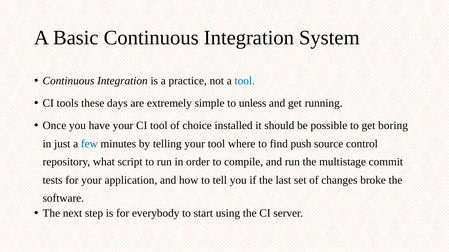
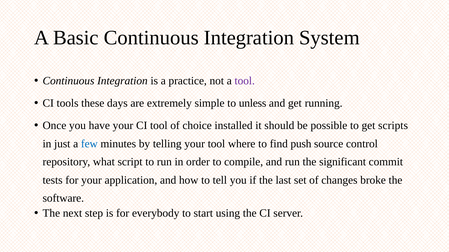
tool colour: blue -> purple (245, 81)
boring: boring -> scripts (393, 126)
multistage: multistage -> significant (343, 162)
